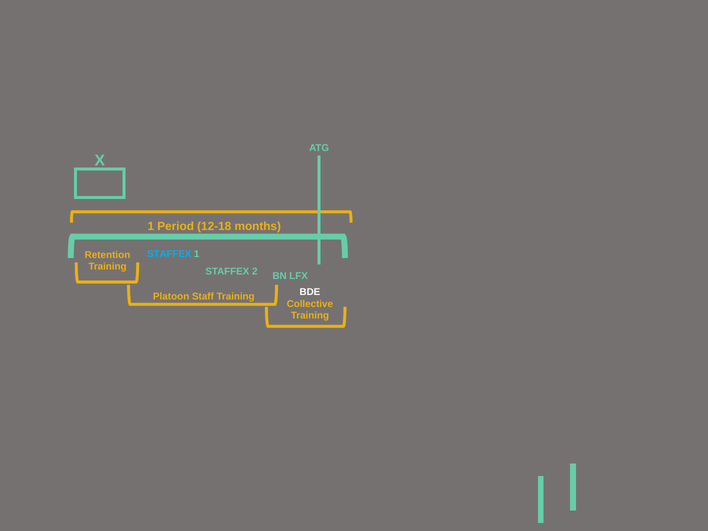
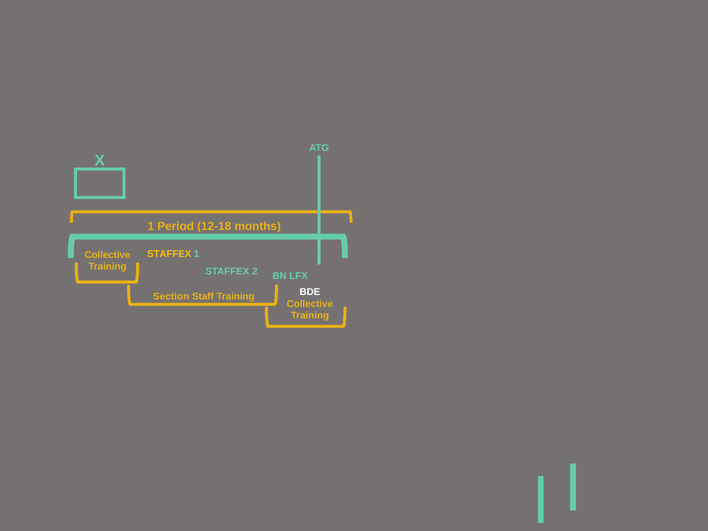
STAFFEX colour: light blue -> yellow (169, 254)
Retention: Retention -> Collective (108, 255)
Platoon: Platoon -> Section (171, 296)
